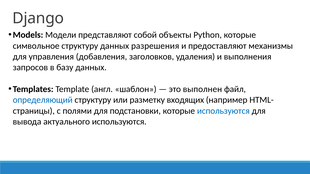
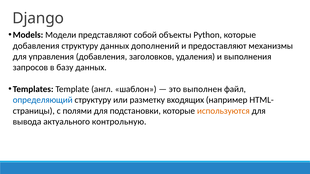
символьное: символьное -> добавления (36, 46)
разрешения: разрешения -> дополнений (155, 46)
используются colour: blue -> orange (223, 111)
актуального используются: используются -> контрольную (119, 122)
